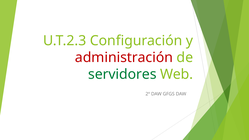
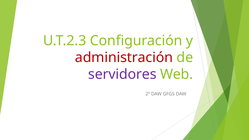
servidores colour: green -> purple (122, 74)
